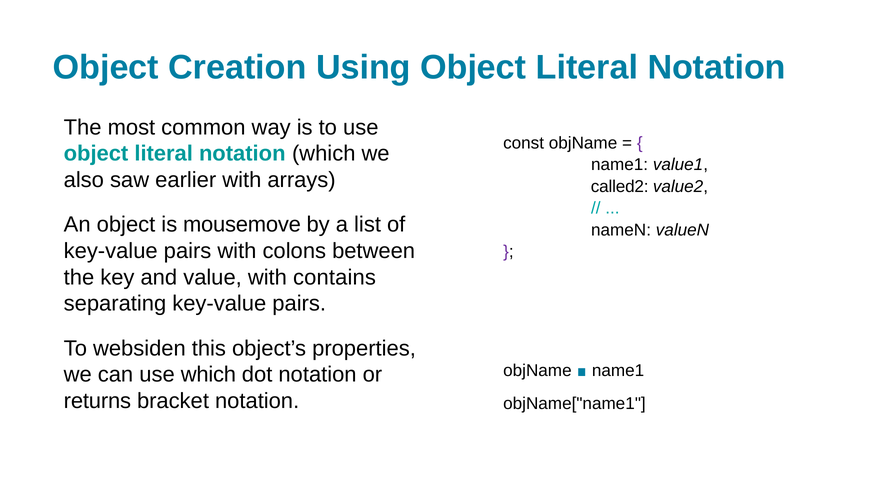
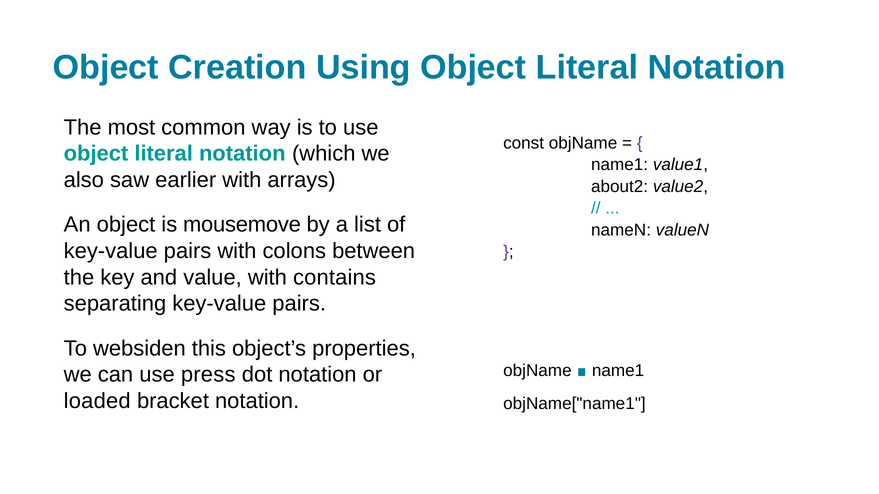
called2: called2 -> about2 (620, 187)
use which: which -> press (208, 375)
returns: returns -> loaded (97, 401)
